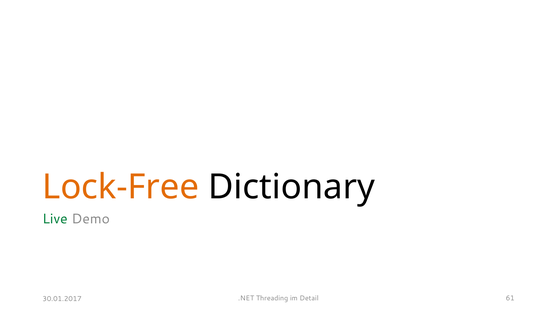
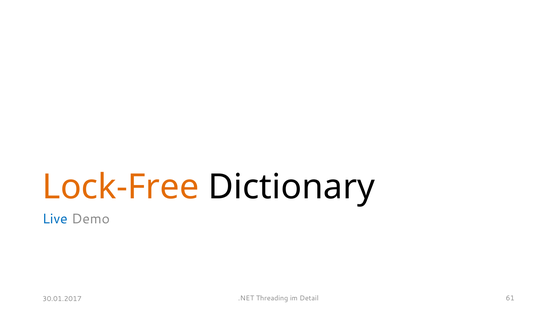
Live colour: green -> blue (55, 219)
